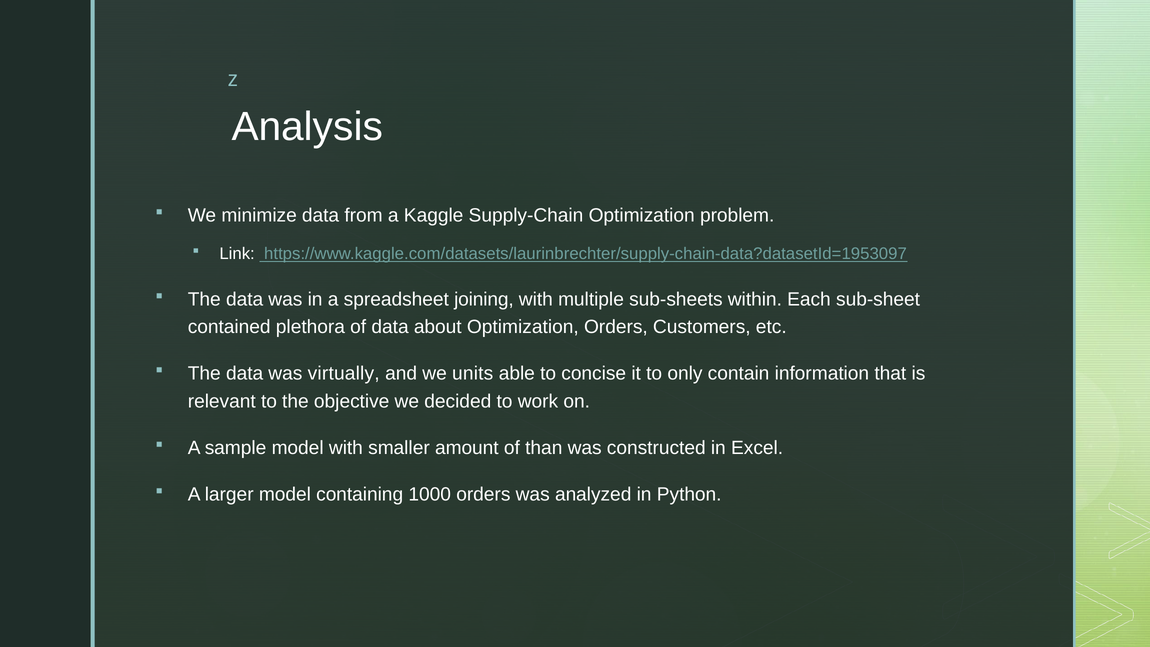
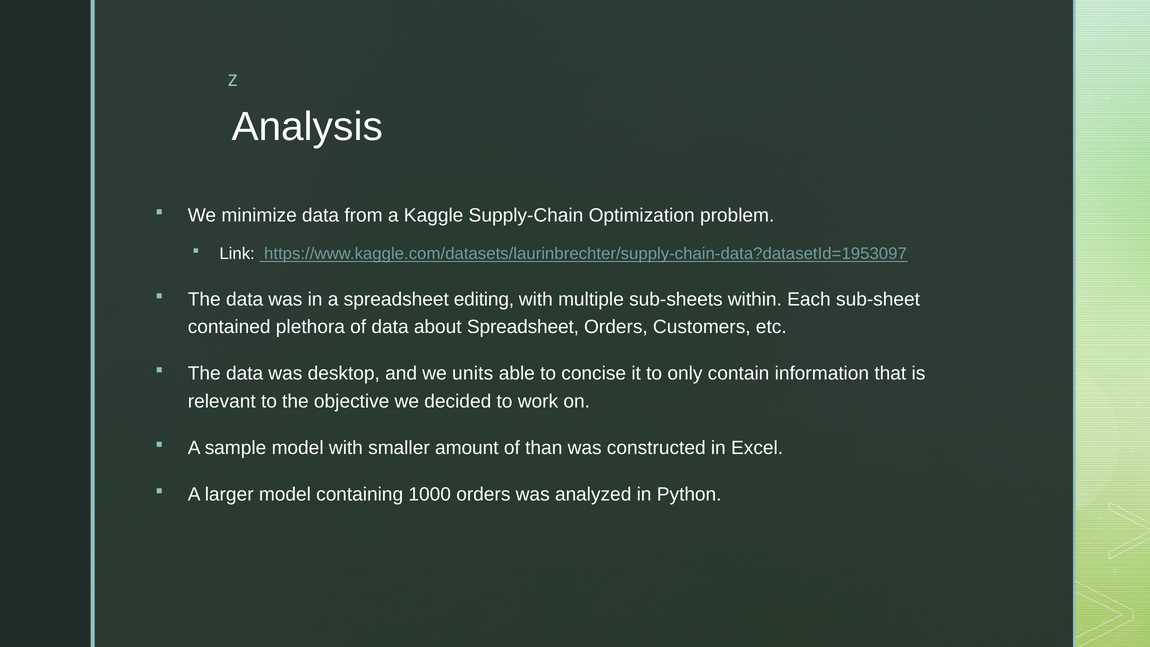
joining: joining -> editing (484, 299)
about Optimization: Optimization -> Spreadsheet (523, 327)
virtually: virtually -> desktop (344, 374)
